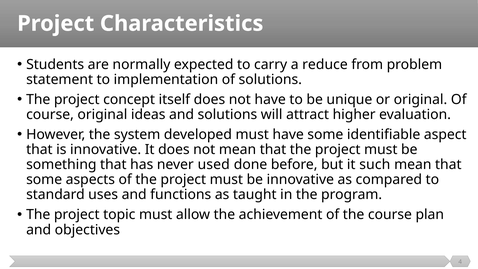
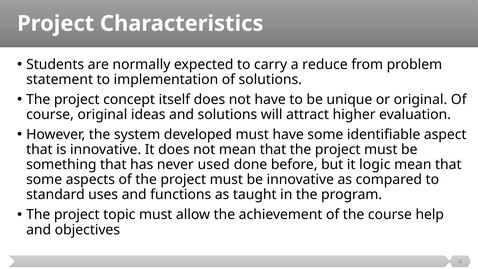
such: such -> logic (375, 165)
plan: plan -> help (430, 215)
